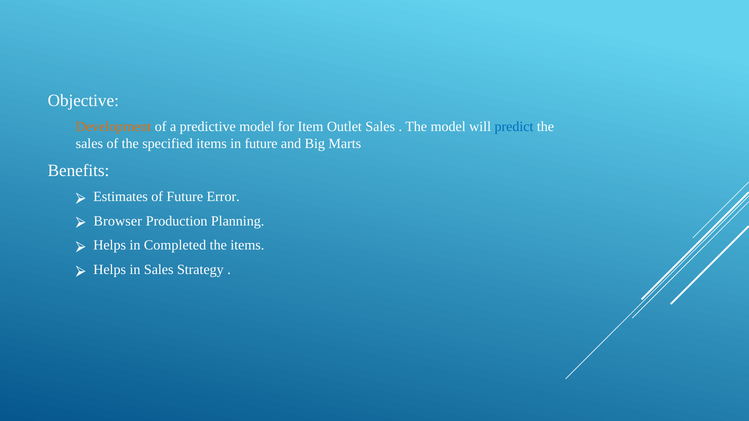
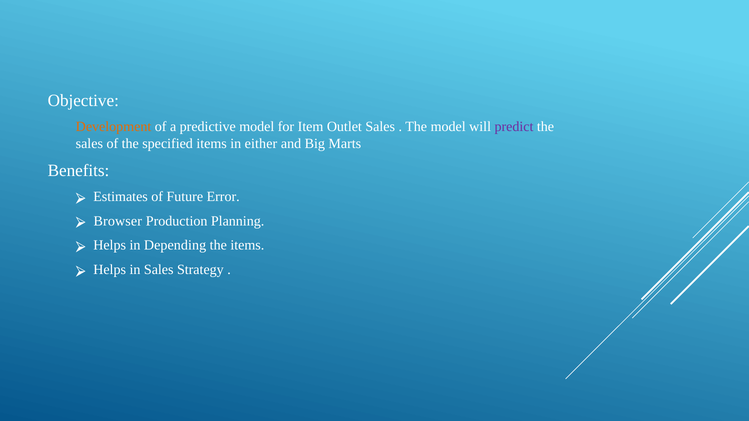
predict colour: blue -> purple (514, 127)
in future: future -> either (261, 144)
Completed: Completed -> Depending (175, 245)
